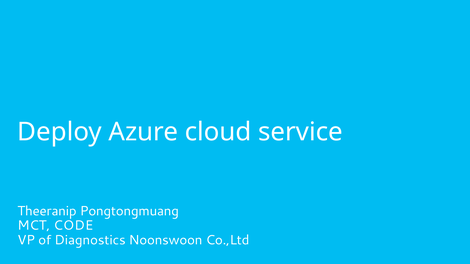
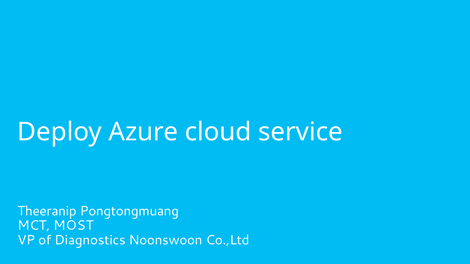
CODE: CODE -> MOST (73, 226)
